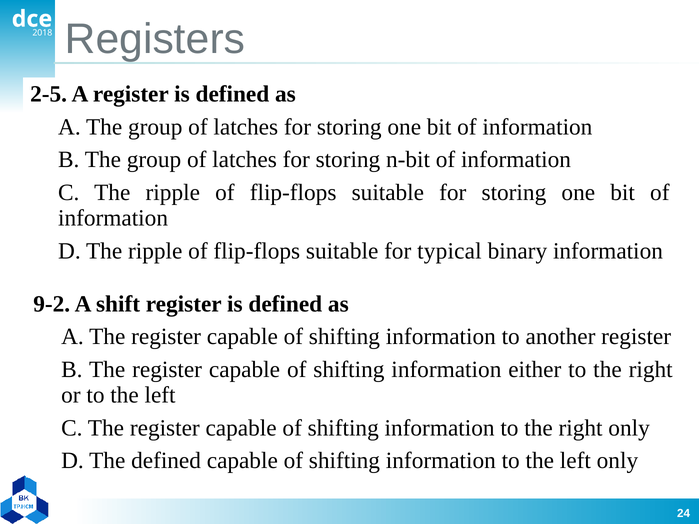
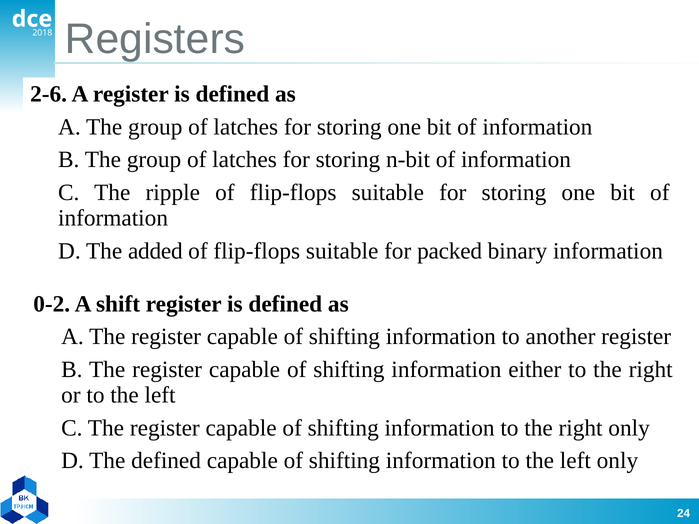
2-5: 2-5 -> 2-6 (49, 94)
D The ripple: ripple -> added (155, 251)
typical: typical -> packed (450, 251)
9-2: 9-2 -> 0-2 (52, 304)
